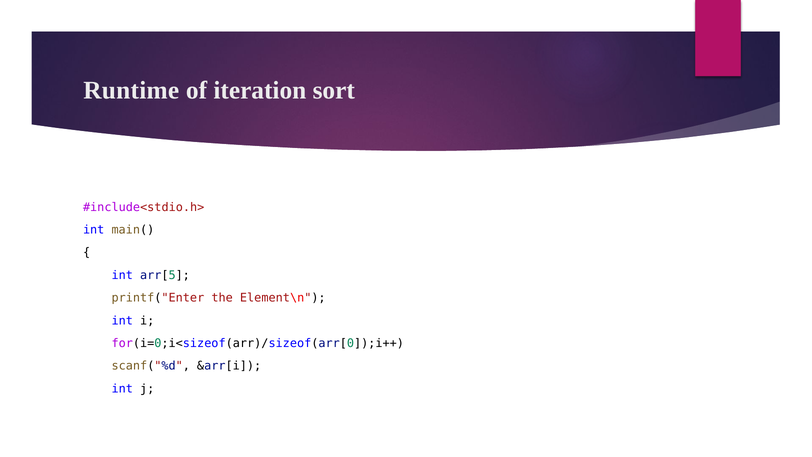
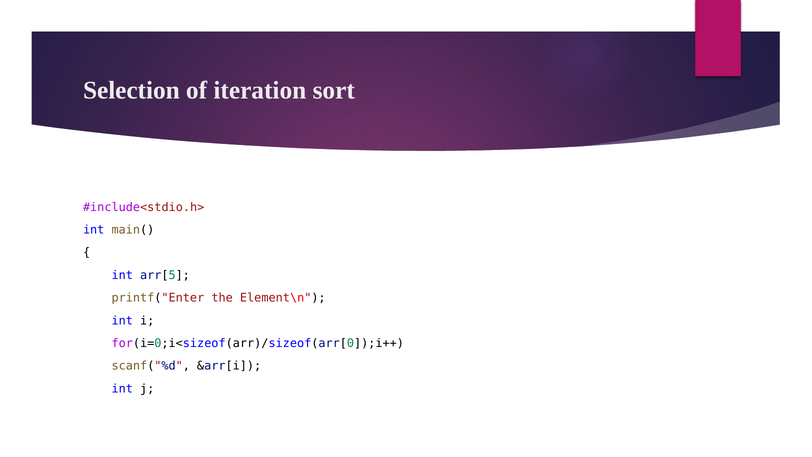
Runtime: Runtime -> Selection (131, 90)
